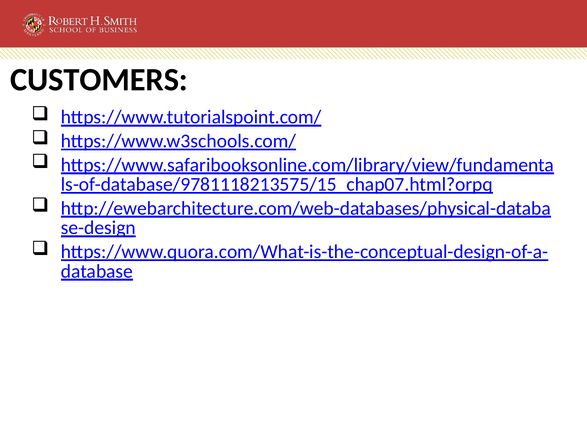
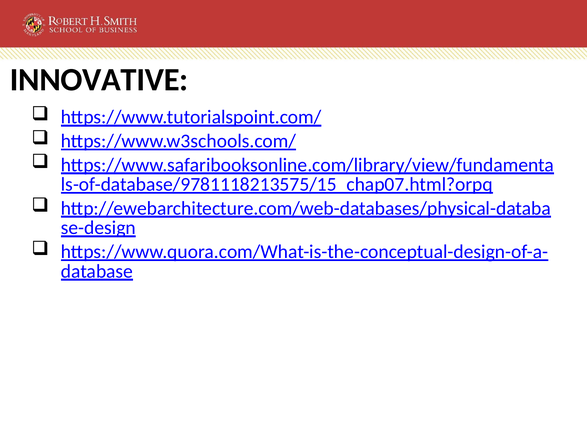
CUSTOMERS: CUSTOMERS -> INNOVATIVE (99, 80)
